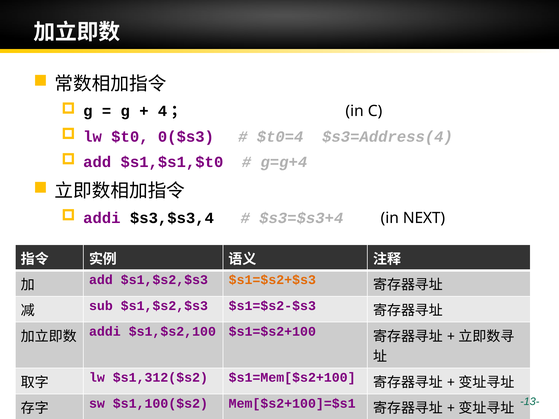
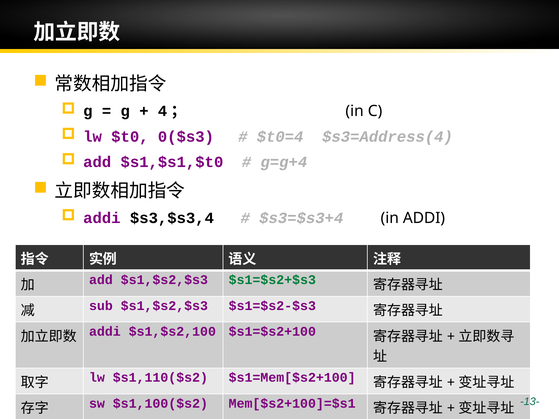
in NEXT: NEXT -> ADDI (424, 218)
$s1=$s2+$s3 colour: orange -> green (272, 280)
$s1,312($s2: $s1,312($s2 -> $s1,110($s2 (160, 378)
